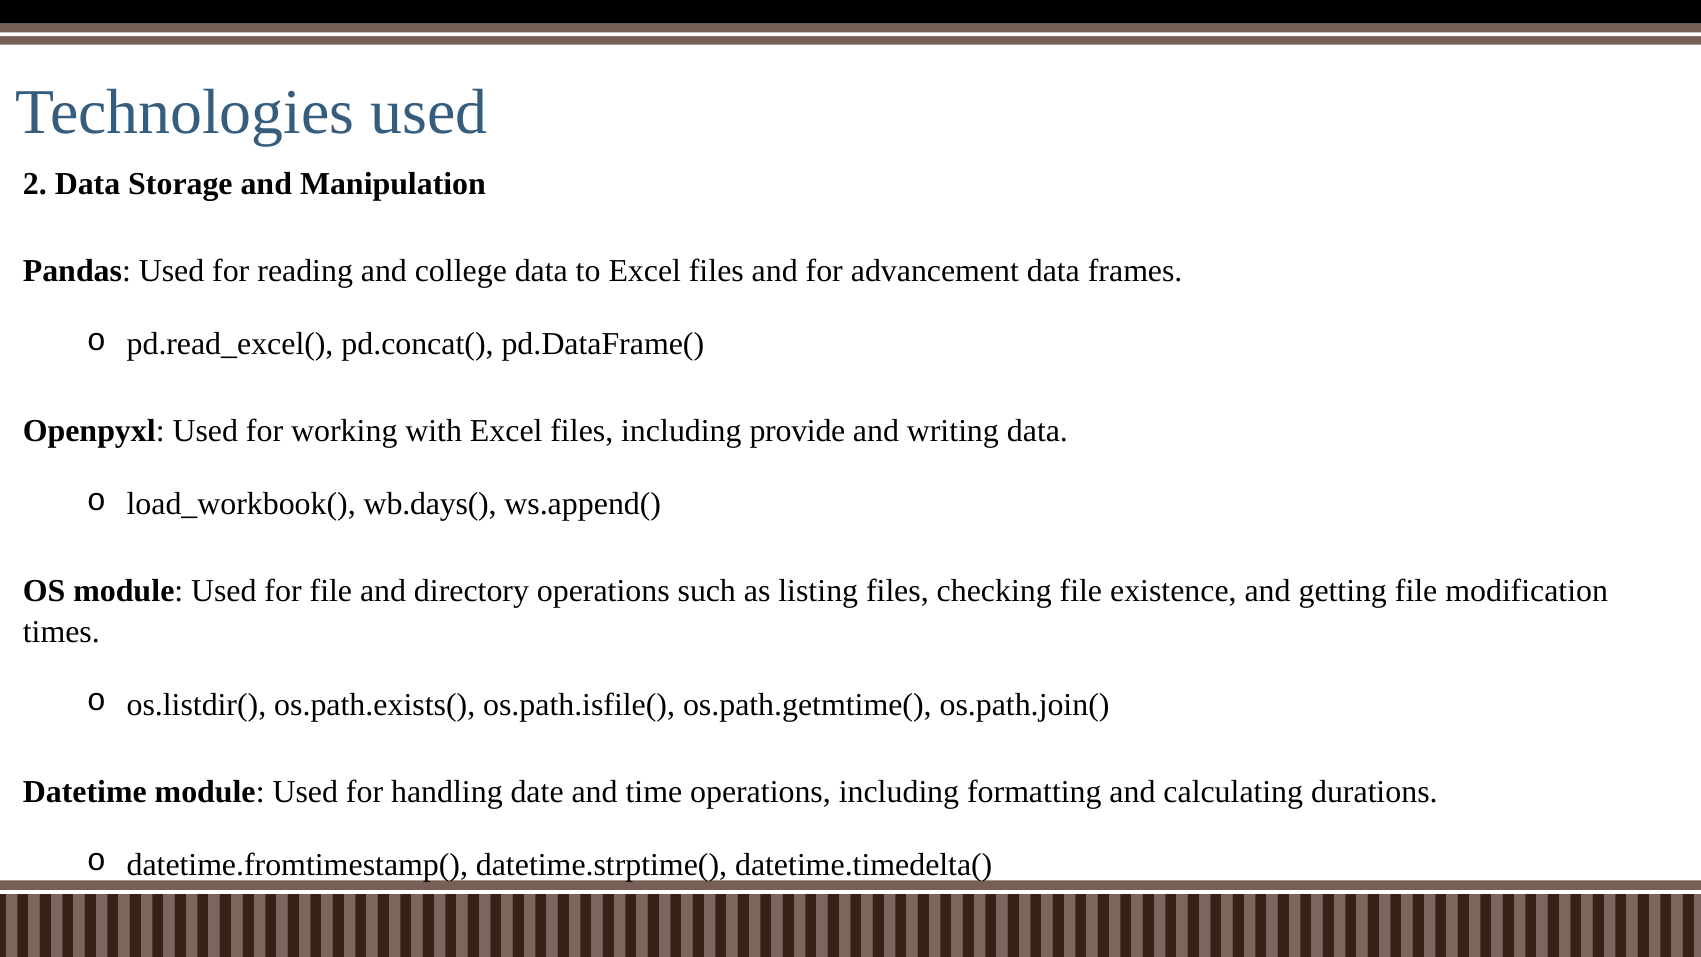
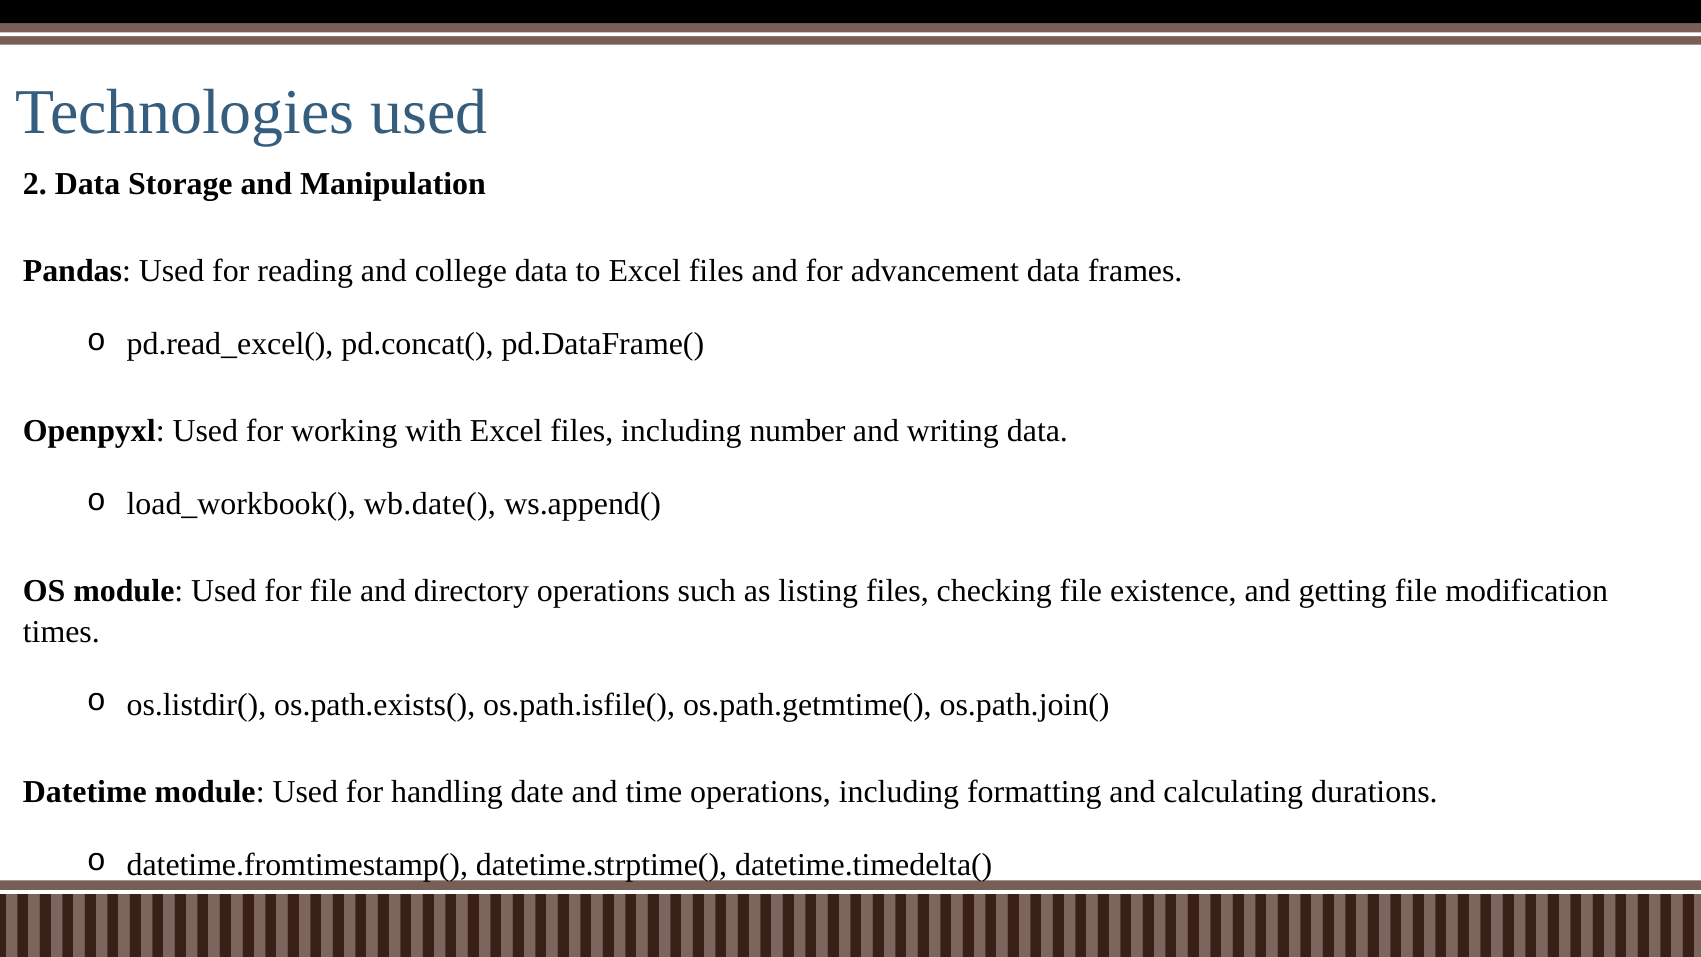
provide: provide -> number (797, 431)
wb.days(: wb.days( -> wb.date( (430, 504)
